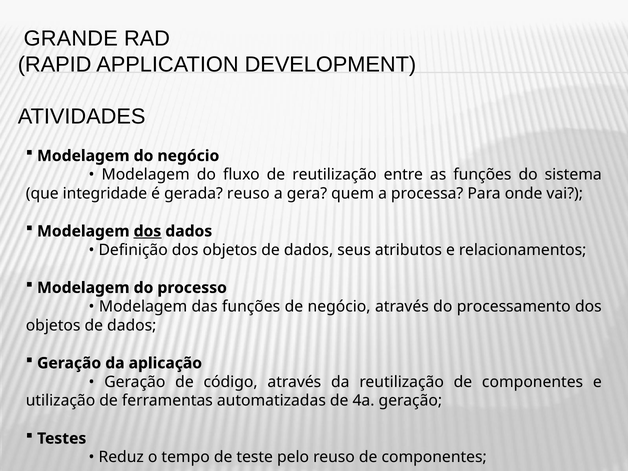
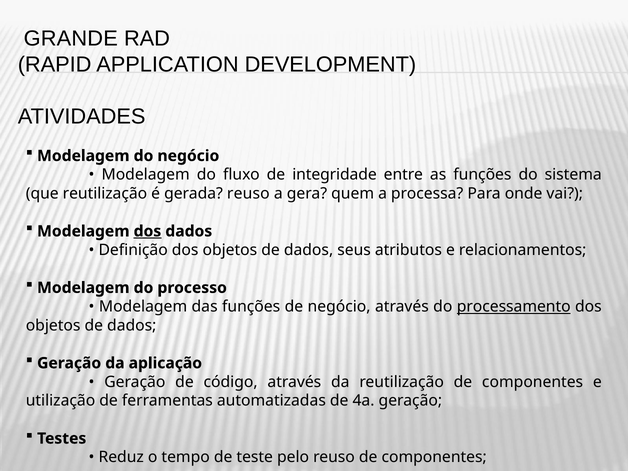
de reutilização: reutilização -> integridade (335, 175)
que integridade: integridade -> reutilização (105, 194)
processamento underline: none -> present (514, 307)
